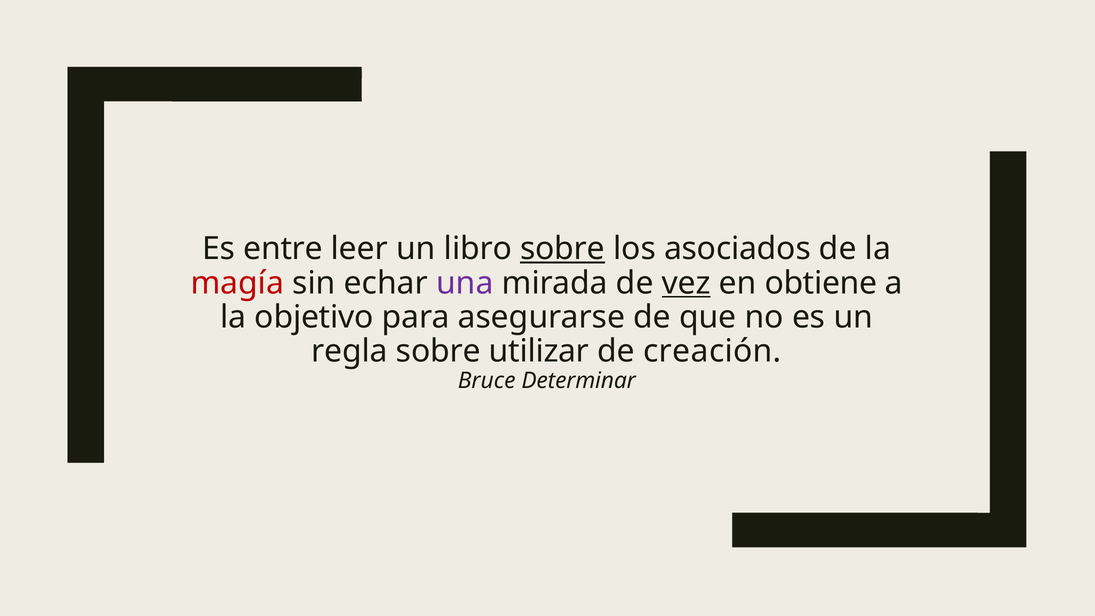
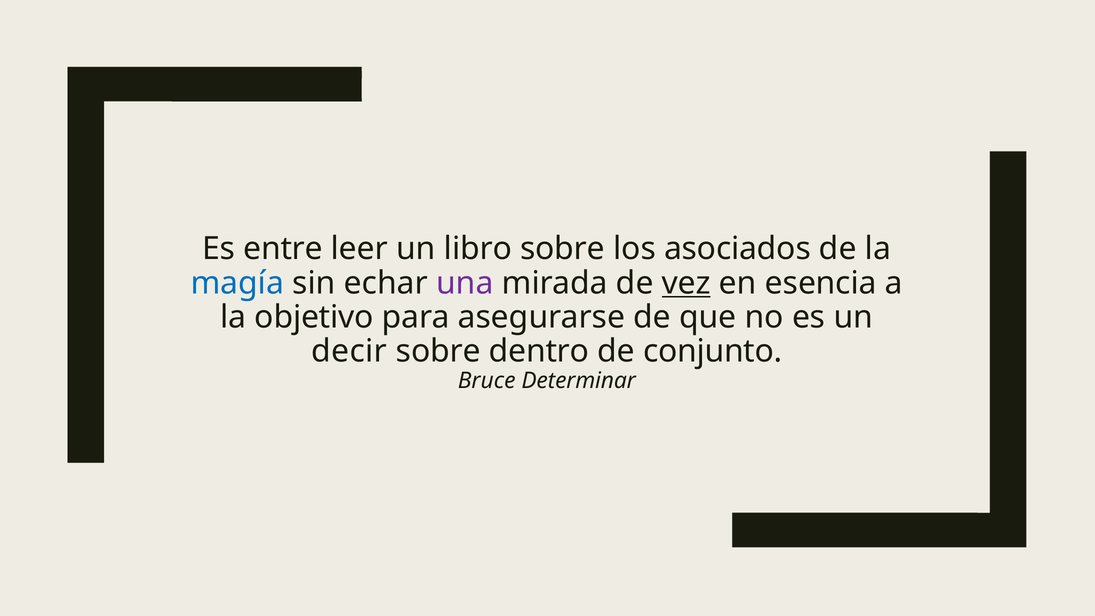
sobre underline: present -> none (563, 249)
magía colour: red -> blue (237, 283)
obtiene: obtiene -> esencia (821, 283)
regla: regla -> decir (349, 351)
utilizar: utilizar -> dentro (539, 351)
creación: creación -> conjunto (713, 351)
